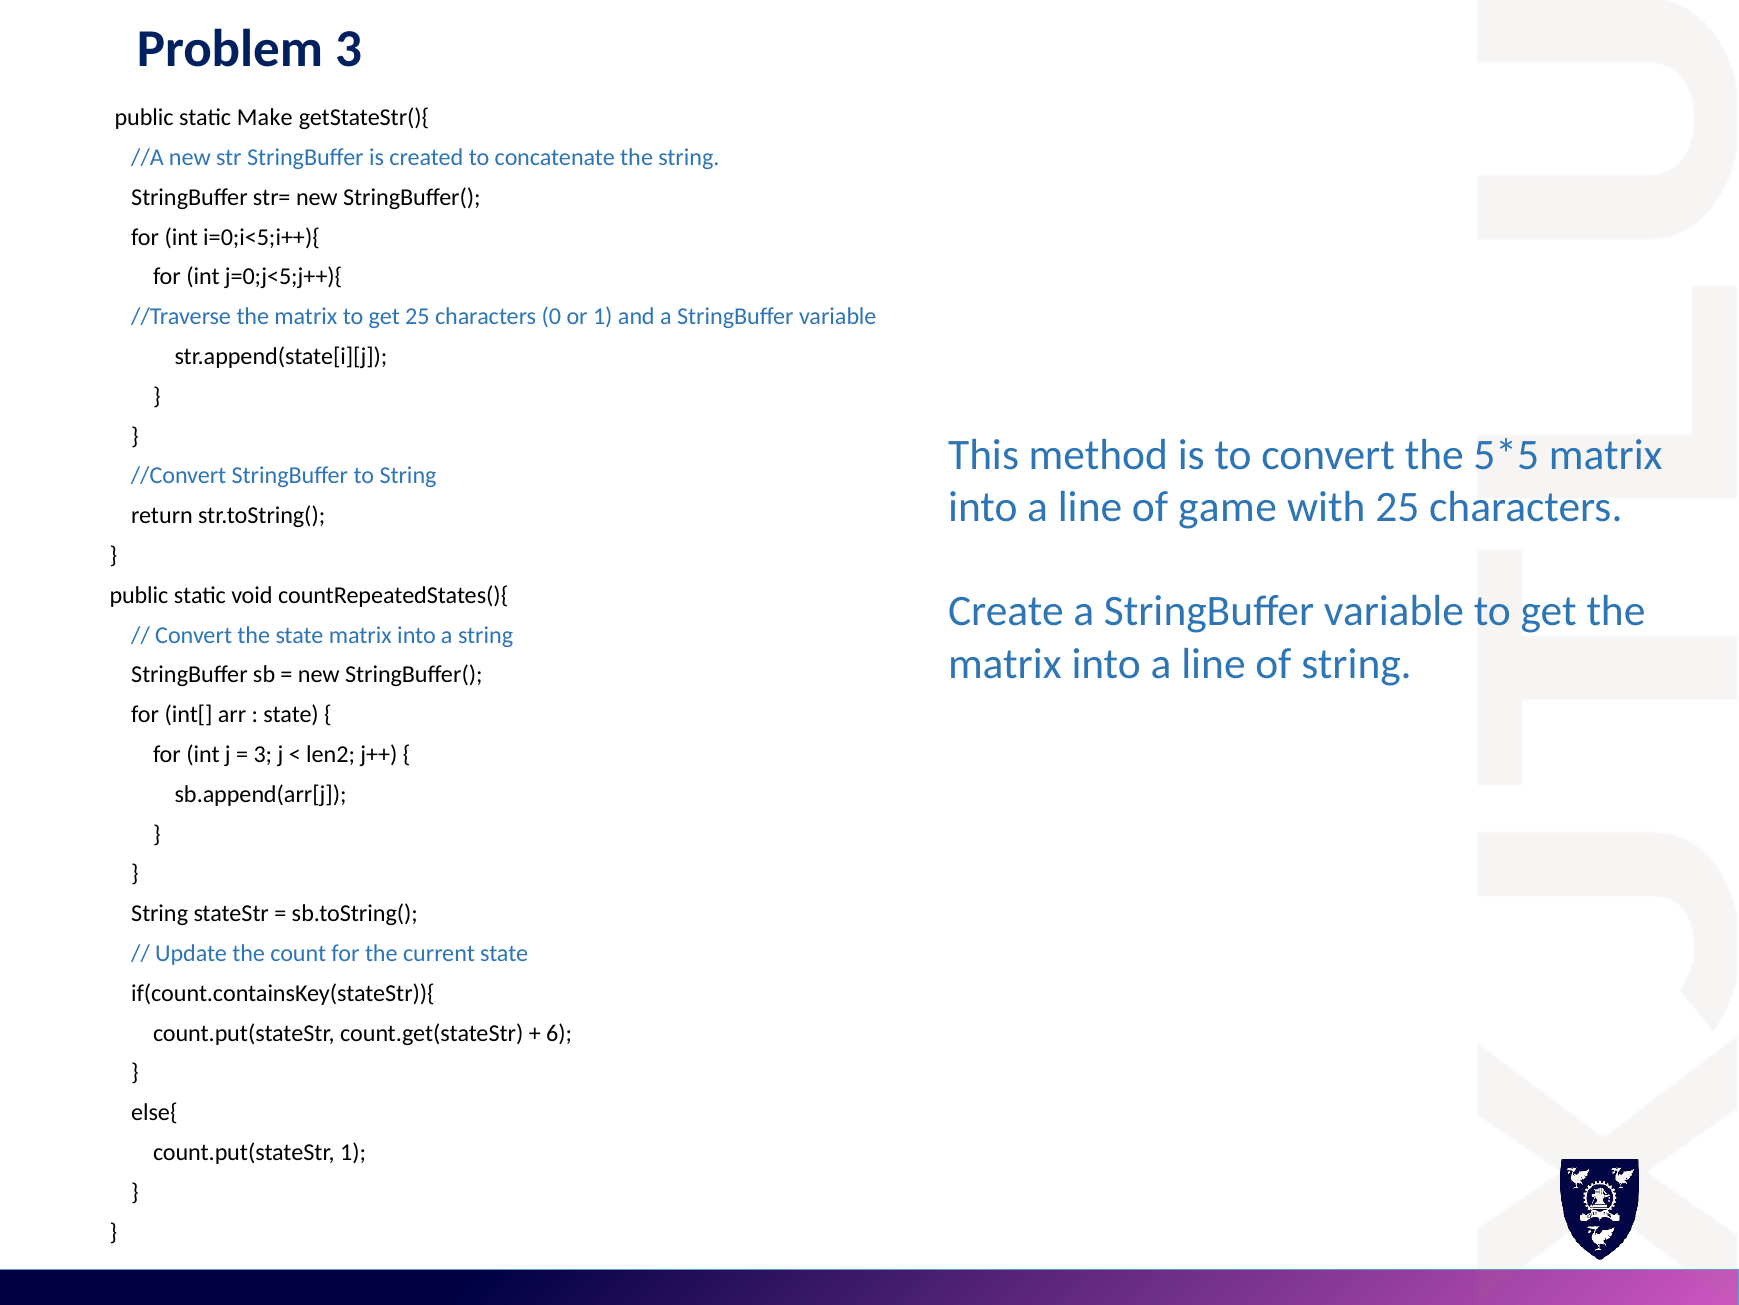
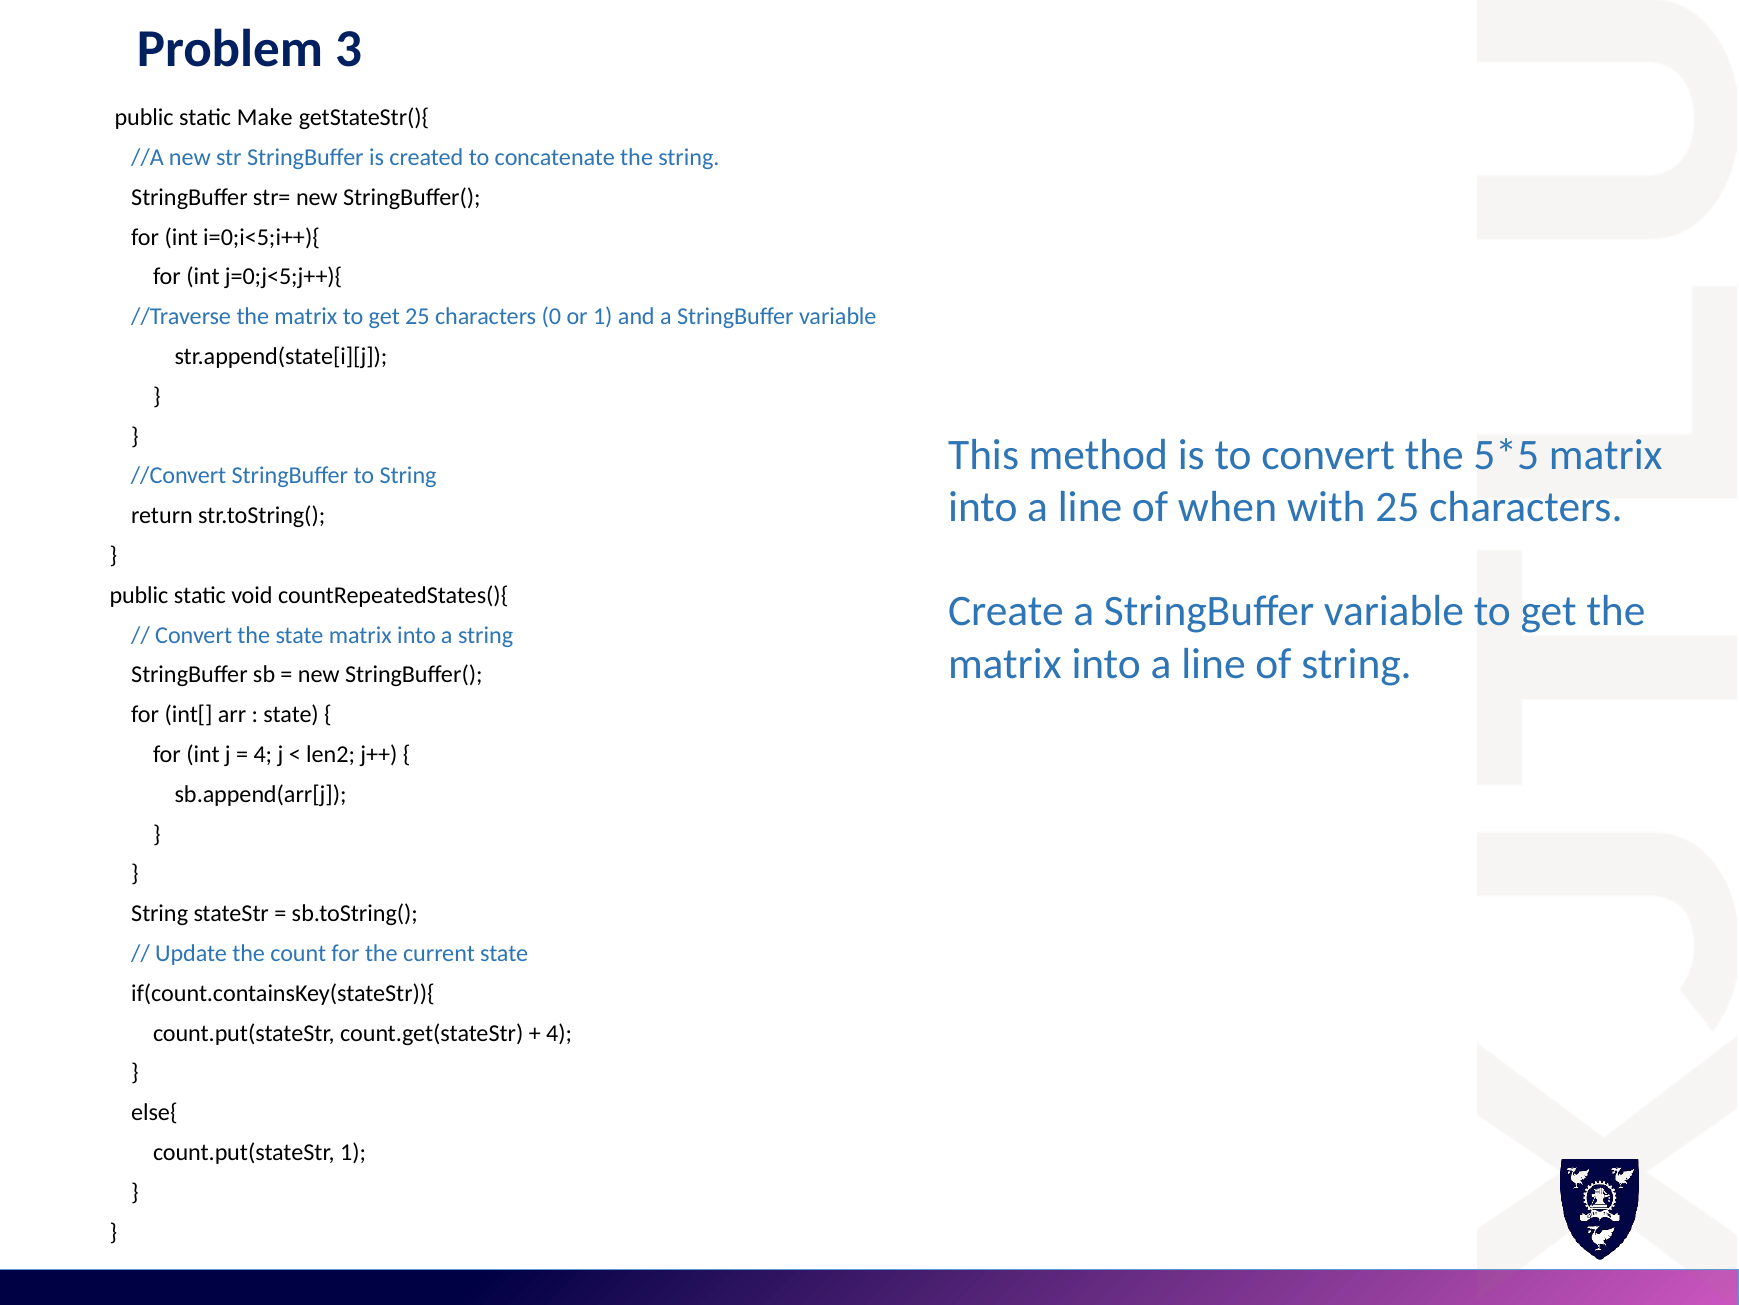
game: game -> when (1228, 507)
3: 3 -> 4 (263, 754)
6: 6 -> 4 (559, 1033)
